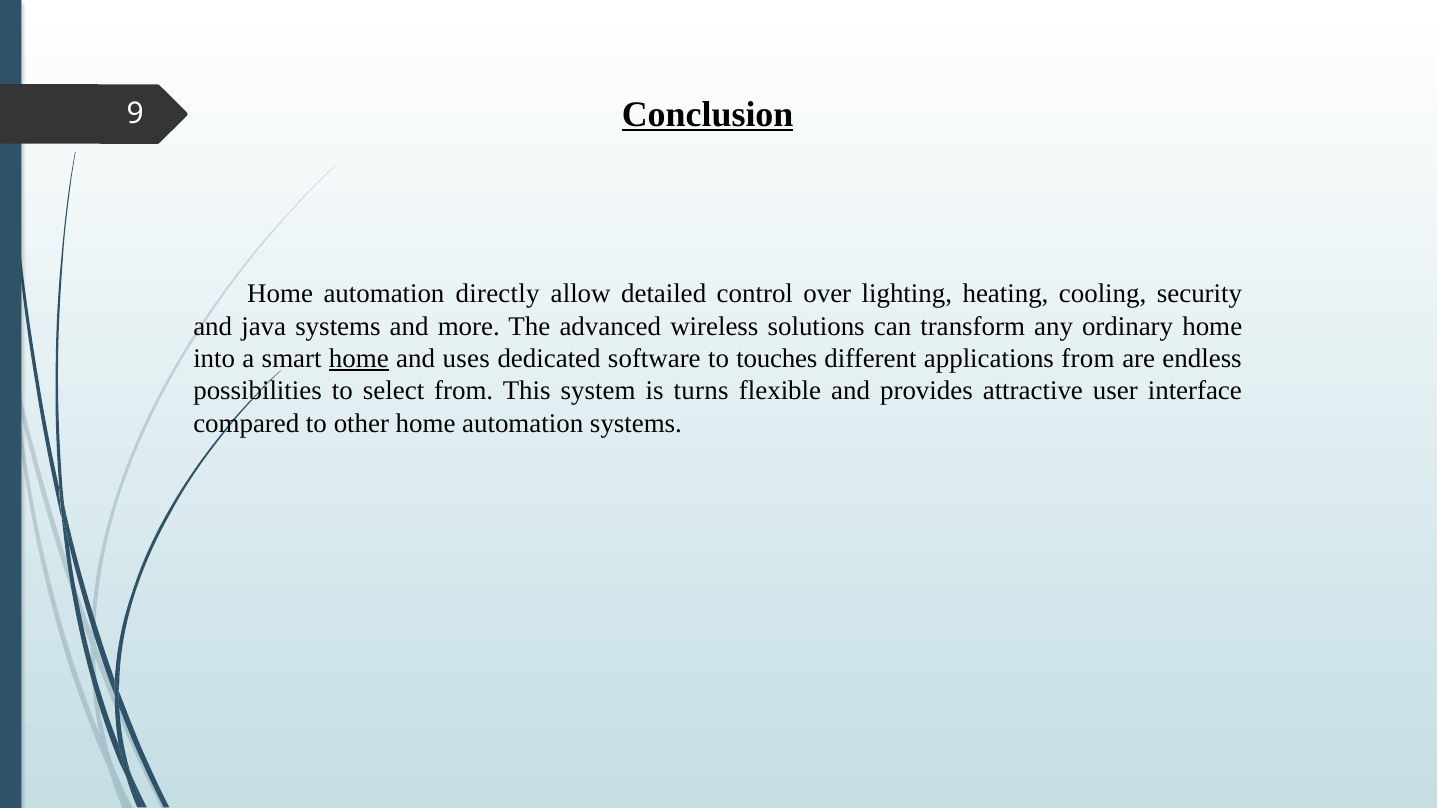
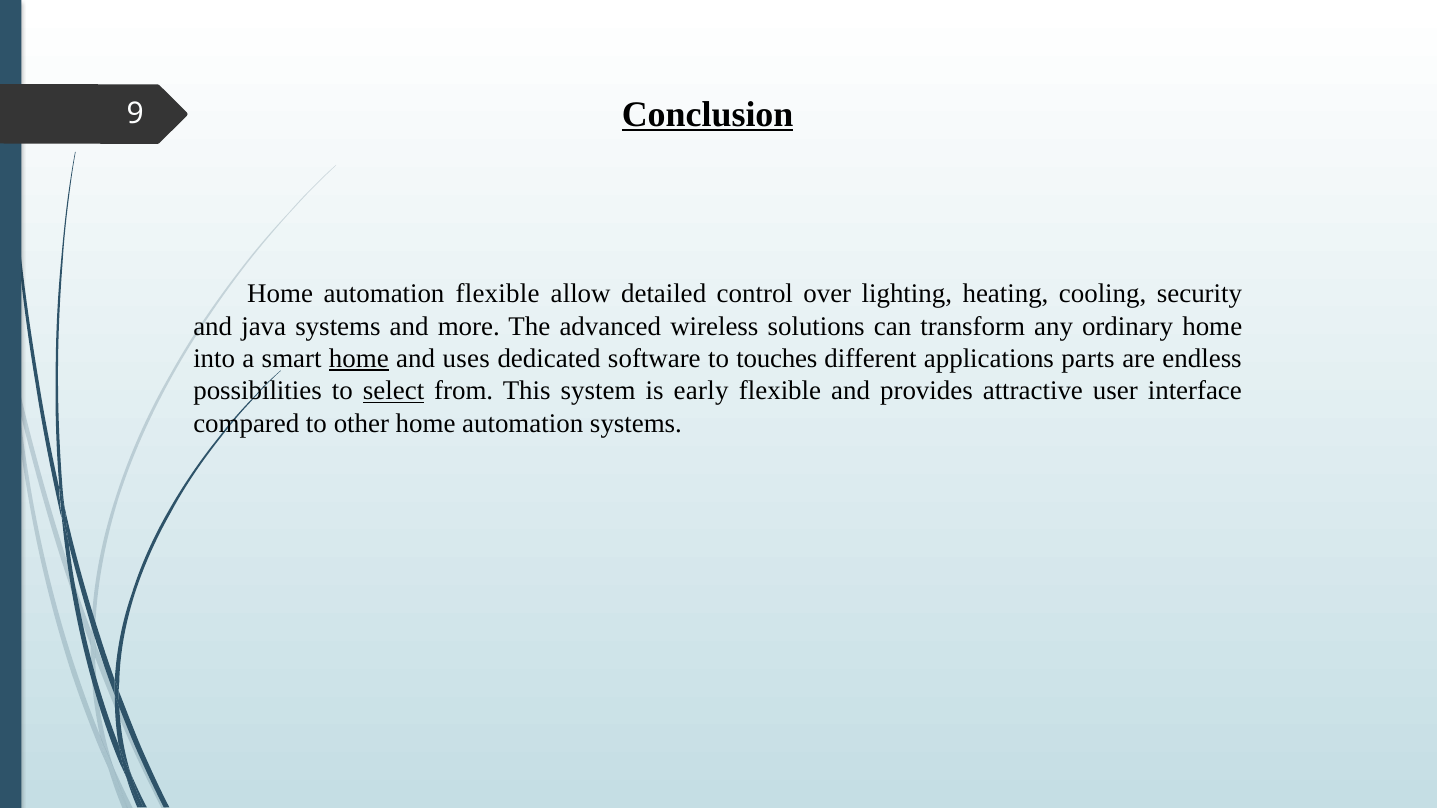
automation directly: directly -> flexible (498, 294)
applications from: from -> parts (1088, 359)
select underline: none -> present (394, 391)
turns: turns -> early (701, 391)
